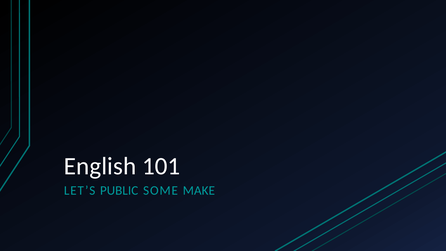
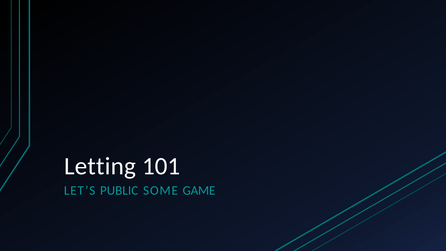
English: English -> Letting (100, 166)
MAKE: MAKE -> GAME (199, 190)
